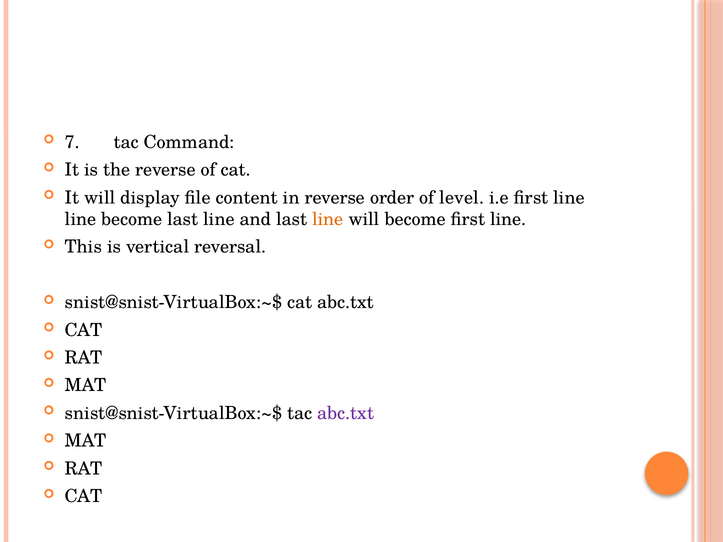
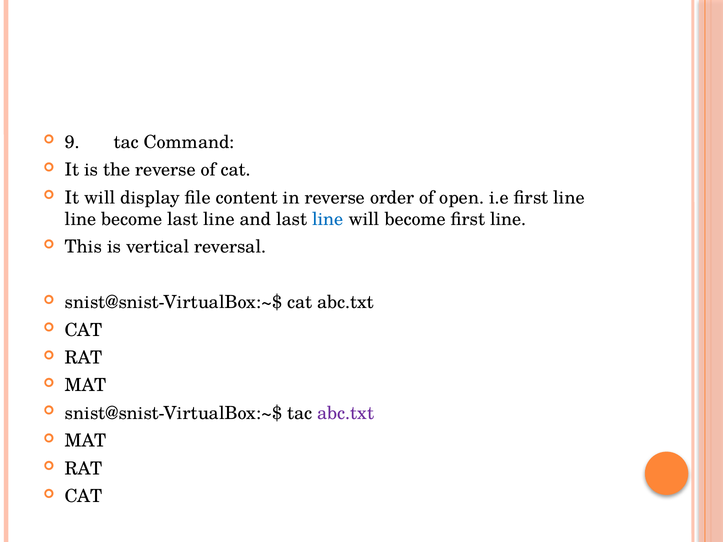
7: 7 -> 9 (72, 142)
level: level -> open (462, 198)
line colour: orange -> blue (328, 219)
